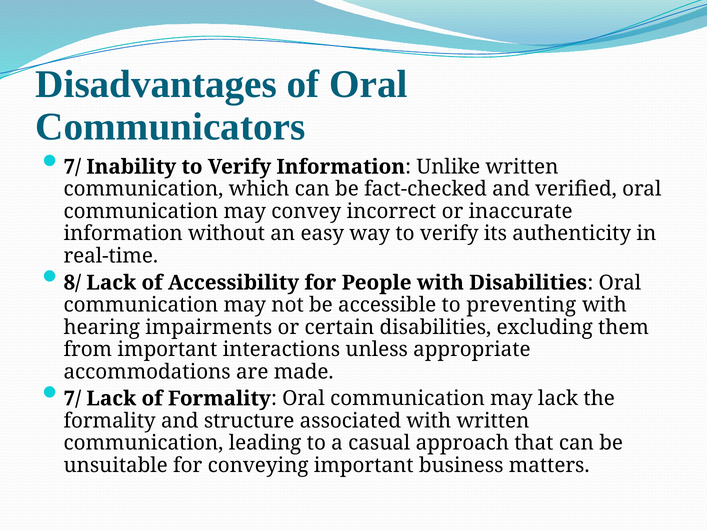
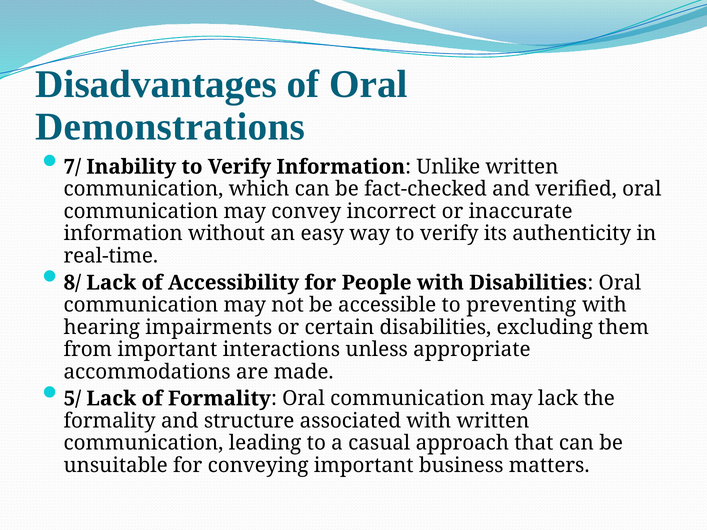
Communicators: Communicators -> Demonstrations (170, 127)
7/: 7/ -> 5/ (72, 399)
